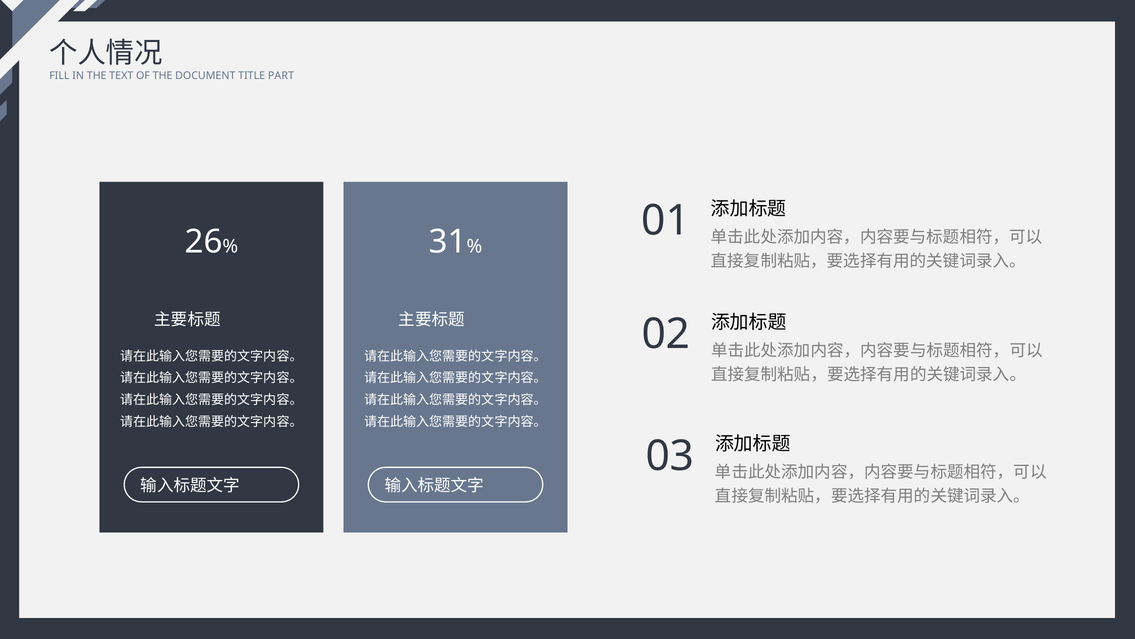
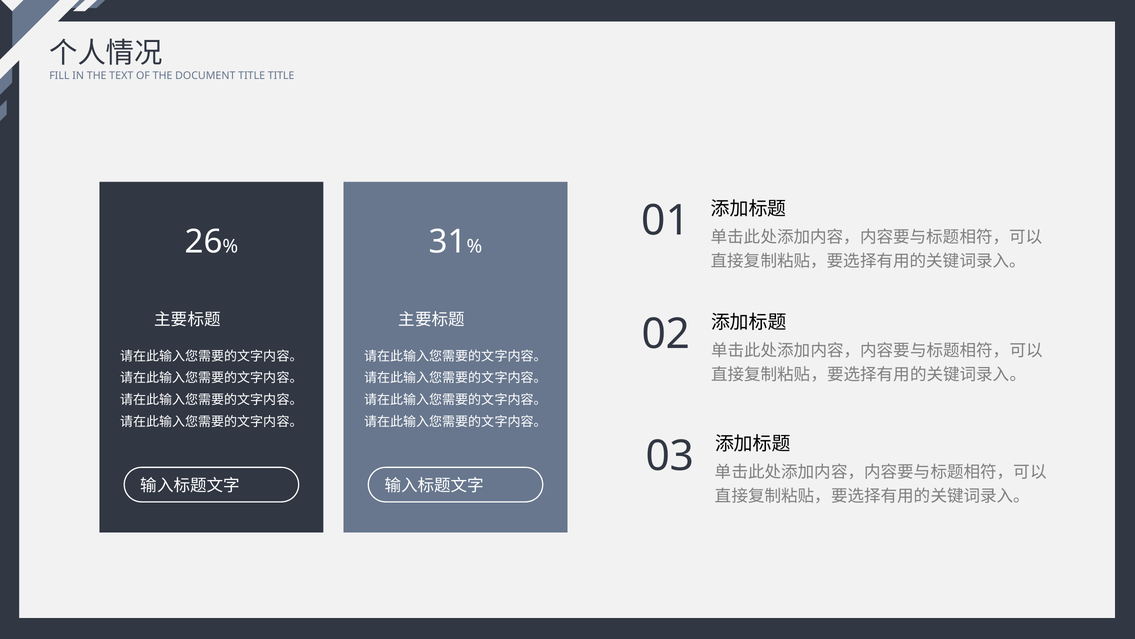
TITLE PART: PART -> TITLE (281, 76)
